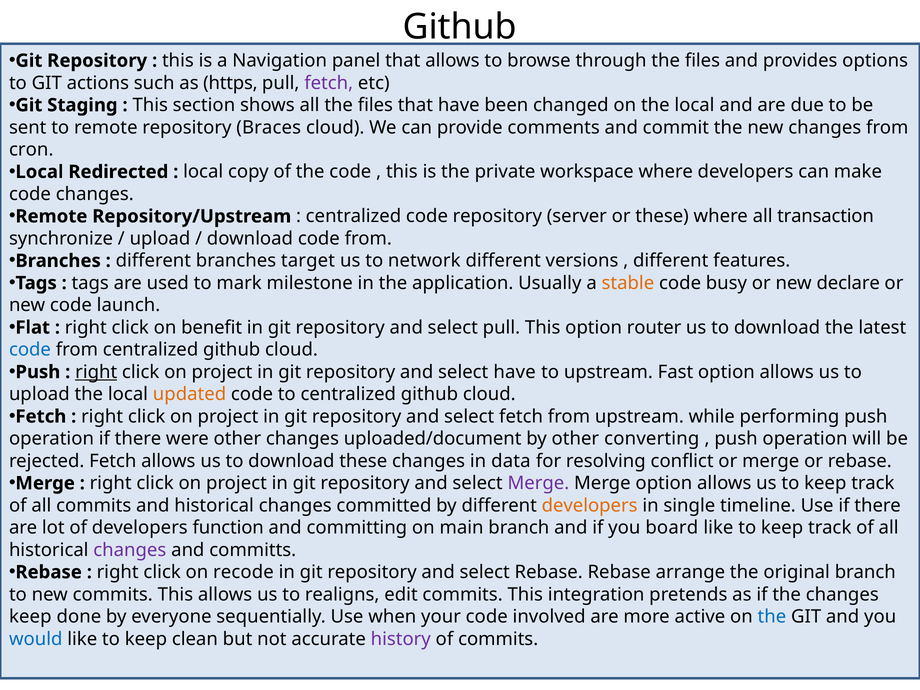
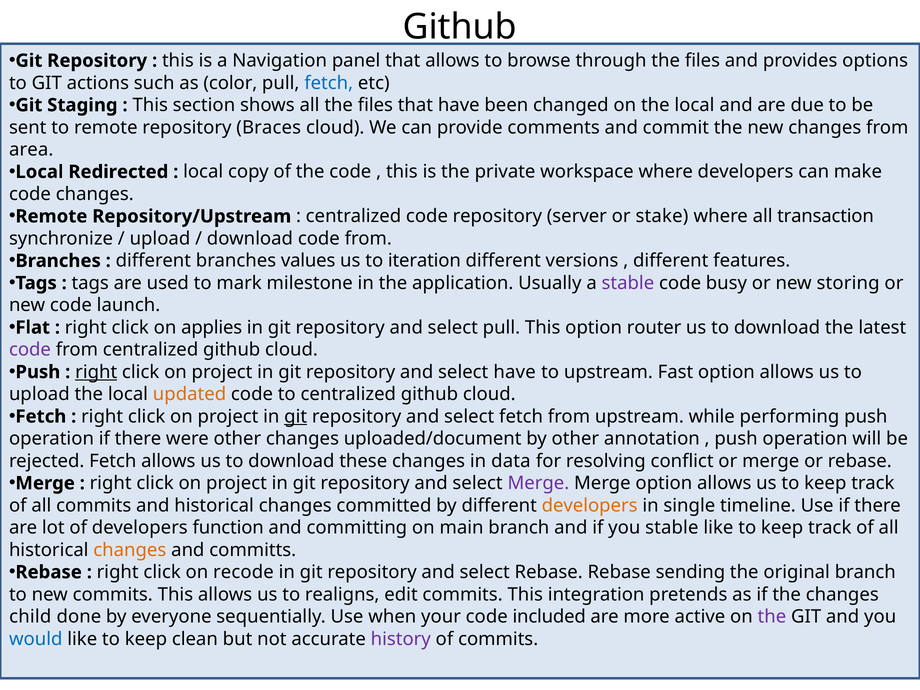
https: https -> color (230, 83)
fetch colour: purple -> blue (329, 83)
cron: cron -> area (31, 150)
or these: these -> stake (662, 216)
target: target -> values (308, 261)
network: network -> iteration (424, 261)
stable colour: orange -> purple (628, 283)
declare: declare -> storing (848, 283)
benefit: benefit -> applies (212, 328)
code colour: blue -> purple (30, 350)
git underline: none -> present (296, 417)
converting: converting -> annotation (652, 439)
you board: board -> stable (672, 528)
changes colour: purple -> orange (130, 550)
arrange: arrange -> sending (690, 572)
keep: keep -> child (30, 617)
involved: involved -> included (549, 617)
the colour: blue -> purple (772, 617)
